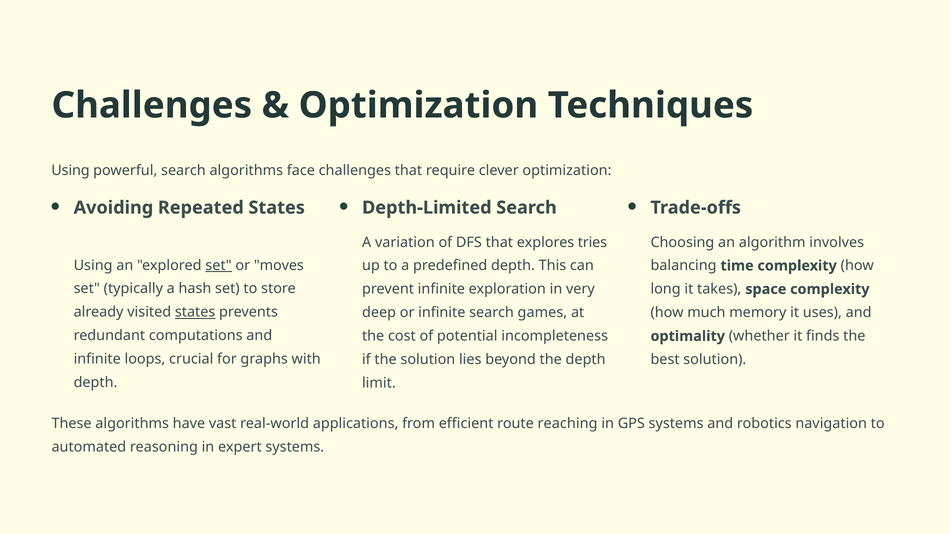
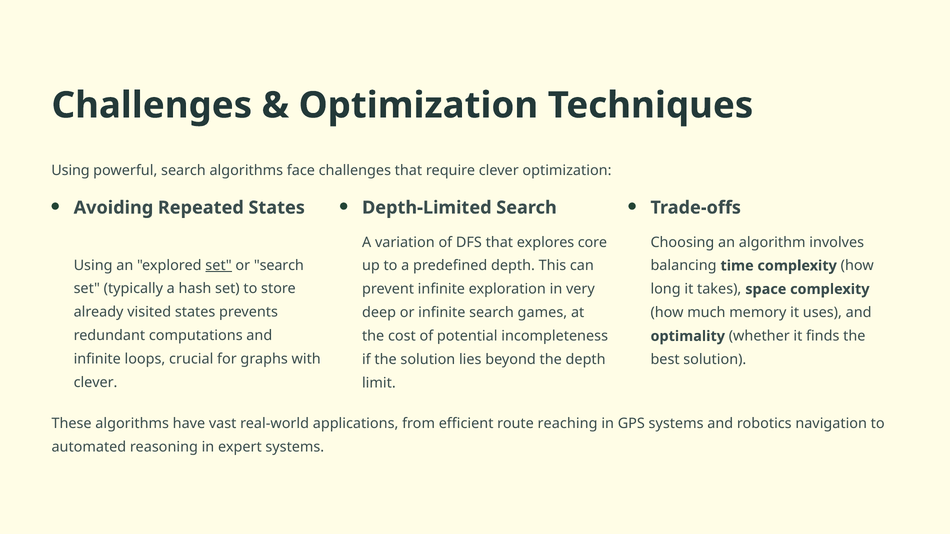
tries: tries -> core (592, 242)
or moves: moves -> search (279, 265)
states underline: present -> none (195, 312)
depth: depth -> clever (96, 383)
